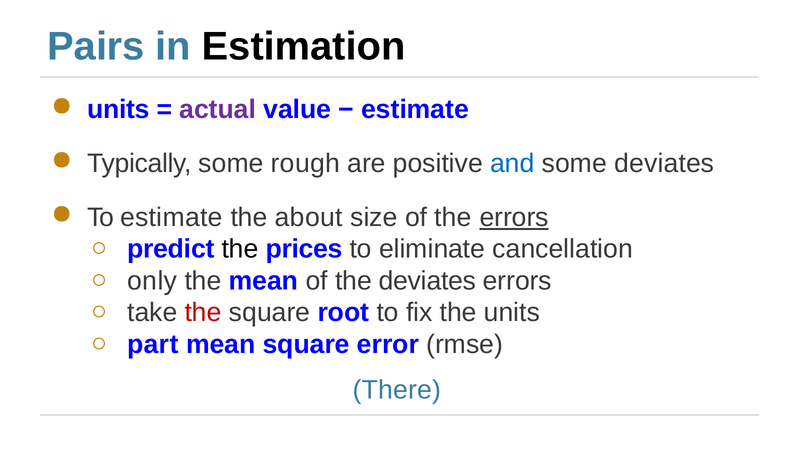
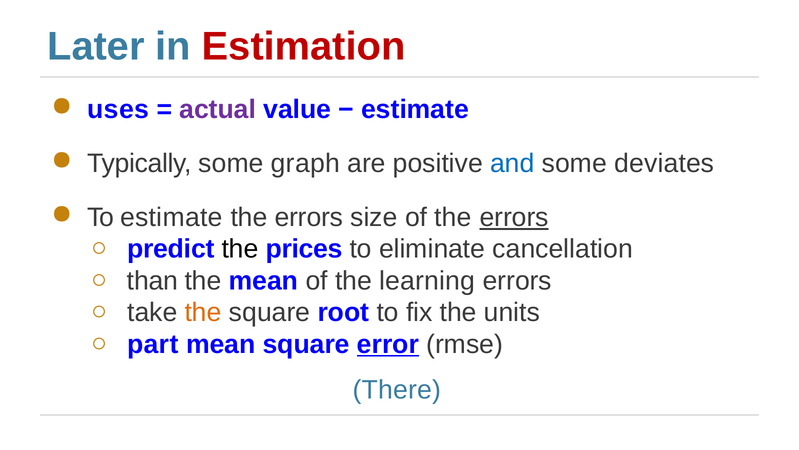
Pairs: Pairs -> Later (96, 46)
Estimation colour: black -> red (304, 46)
units: units -> uses (118, 109)
rough: rough -> graph (305, 163)
about: about -> errors (309, 217)
only: only -> than (152, 280)
the deviates: deviates -> learning (427, 280)
the colour: red -> orange (203, 312)
error underline: none -> present (388, 344)
